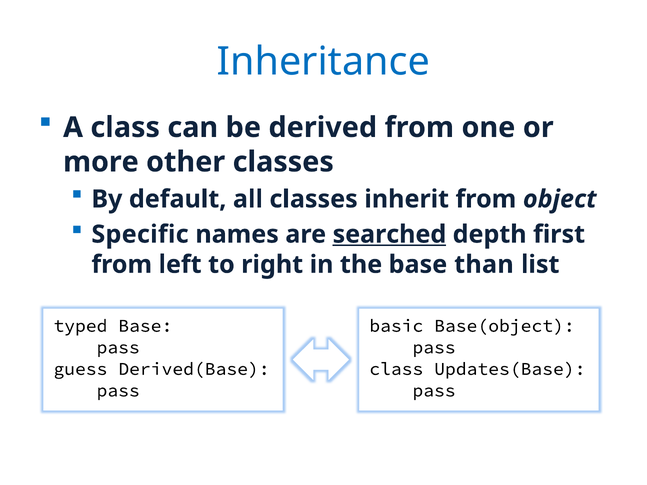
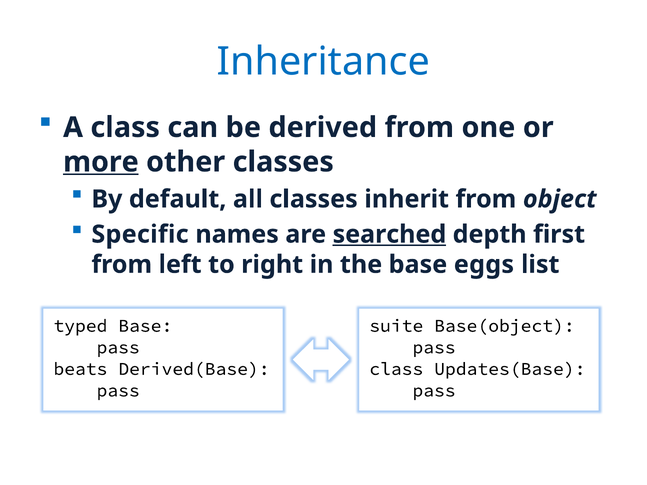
more underline: none -> present (101, 162)
than: than -> eggs (484, 265)
basic: basic -> suite (396, 326)
guess: guess -> beats (80, 369)
